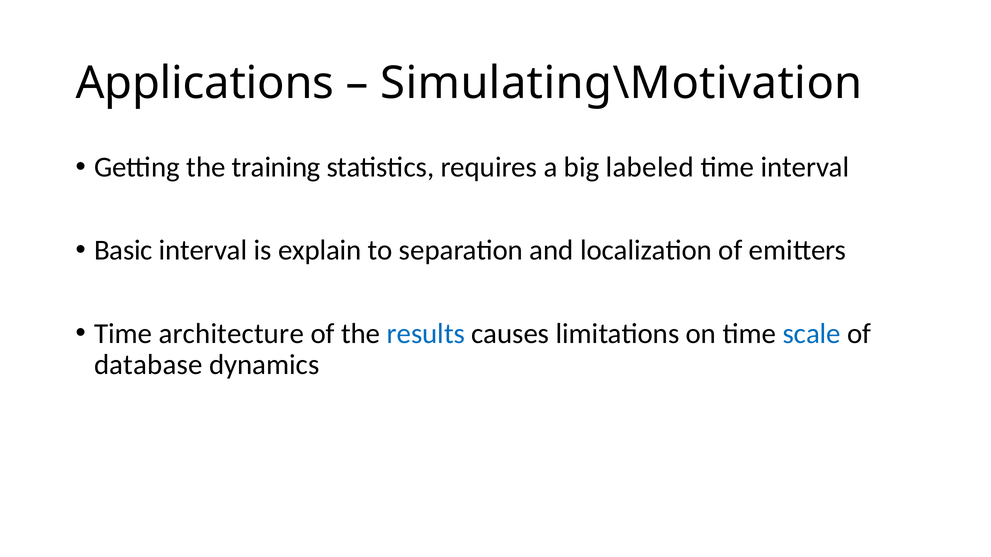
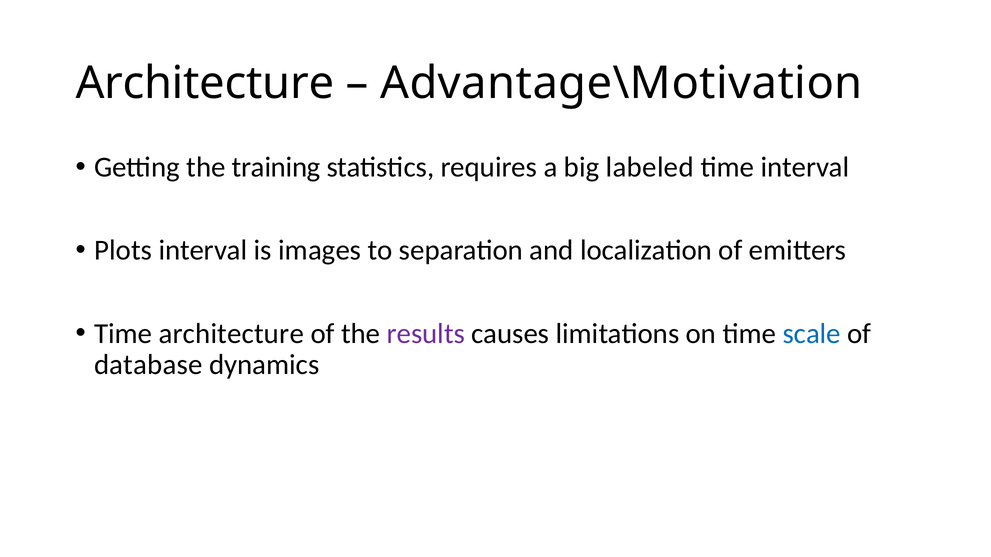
Applications: Applications -> Architecture (205, 83)
Simulating\Motivation: Simulating\Motivation -> Advantage\Motivation (621, 83)
Basic: Basic -> Plots (123, 251)
explain: explain -> images (320, 251)
results colour: blue -> purple (426, 334)
